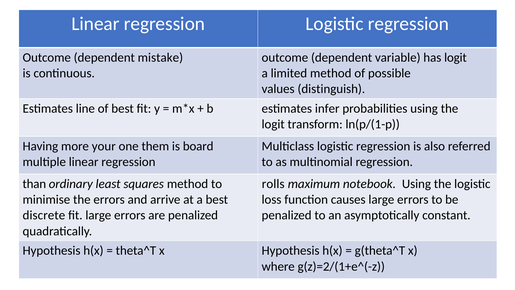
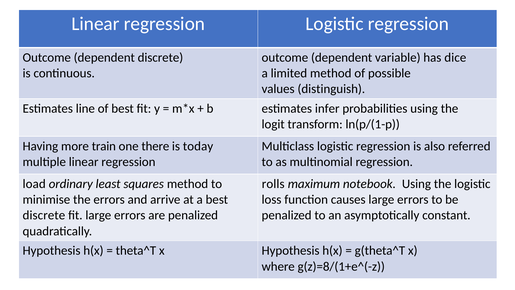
dependent mistake: mistake -> discrete (160, 57)
has logit: logit -> dice (455, 57)
your: your -> train (104, 146)
them: them -> there (155, 146)
board: board -> today (198, 146)
than: than -> load (34, 184)
g(z)=2/(1+e^(-z: g(z)=2/(1+e^(-z -> g(z)=8/(1+e^(-z (341, 266)
